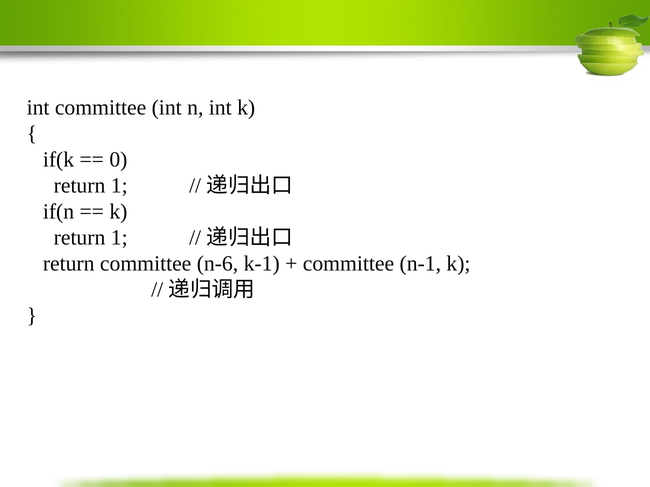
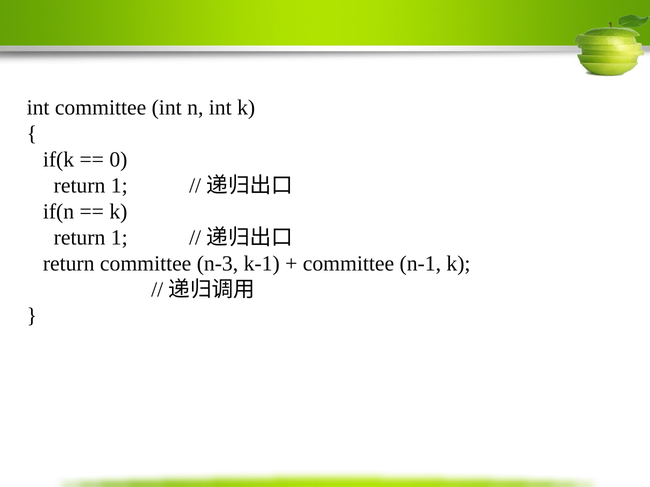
n-6: n-6 -> n-3 (218, 264)
